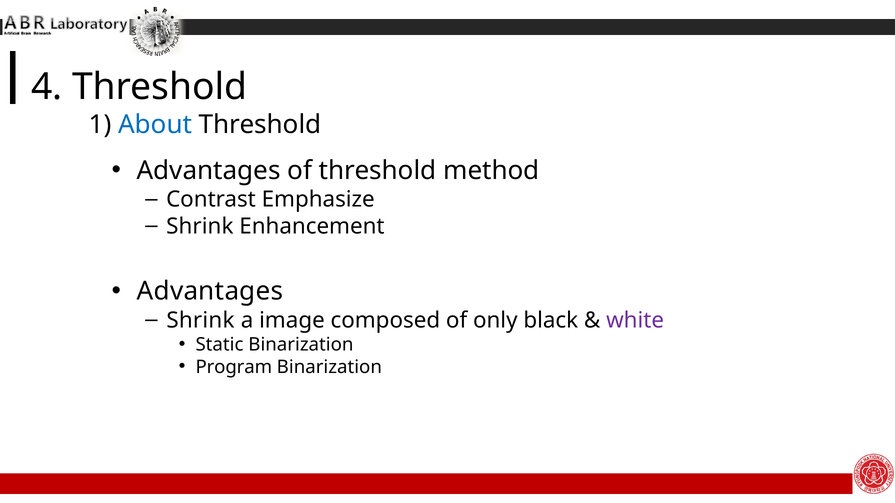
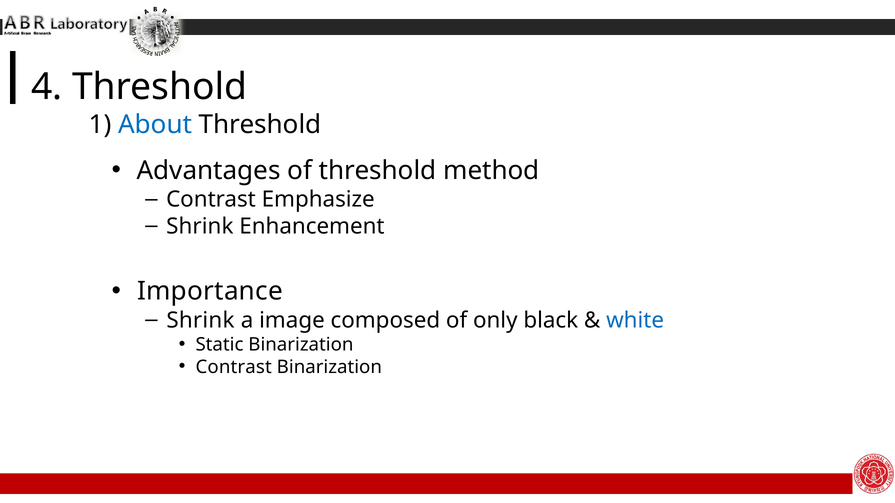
Advantages: Advantages -> Importance (210, 292)
white colour: purple -> blue (635, 320)
Program: Program -> Contrast (234, 367)
